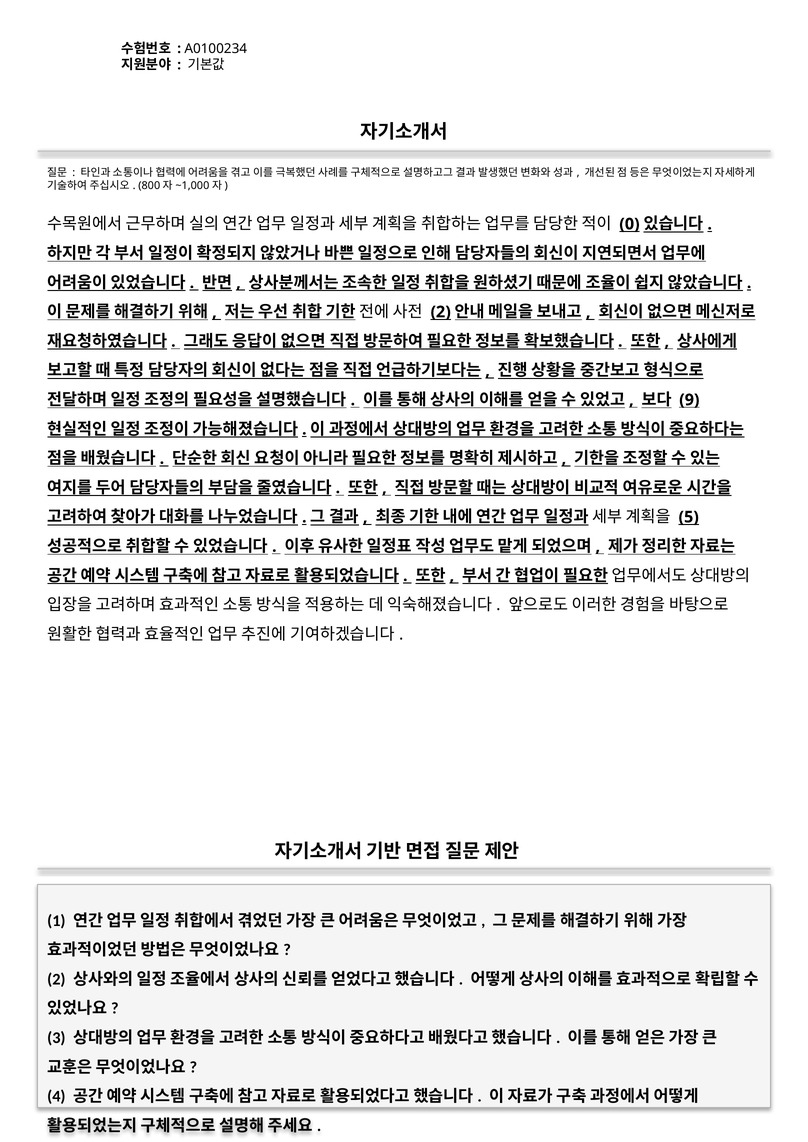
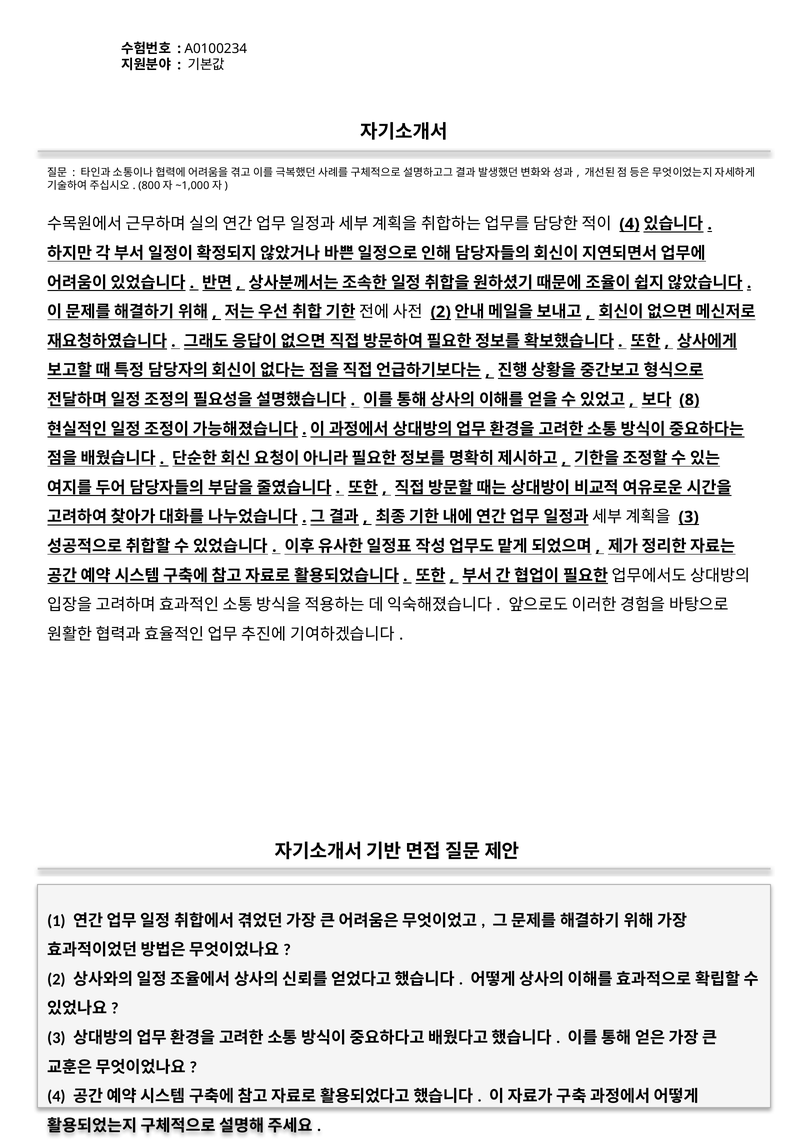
0: 0 -> 4 (629, 224)
9: 9 -> 8 (689, 400)
5: 5 -> 3 (689, 517)
